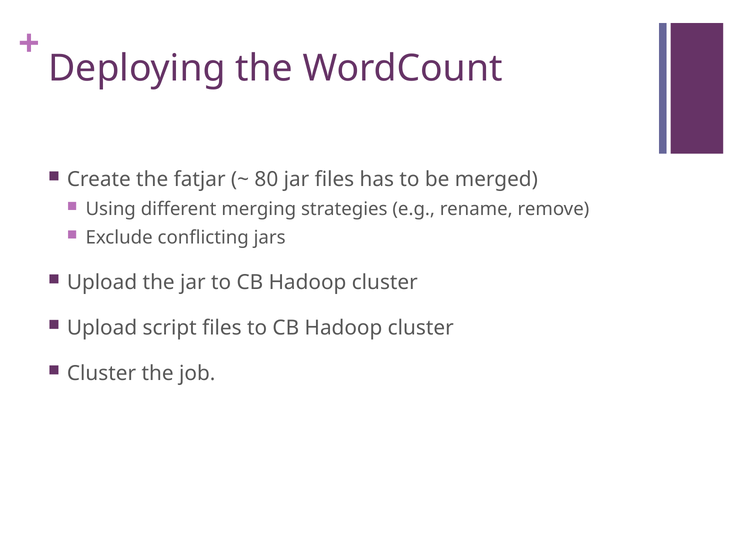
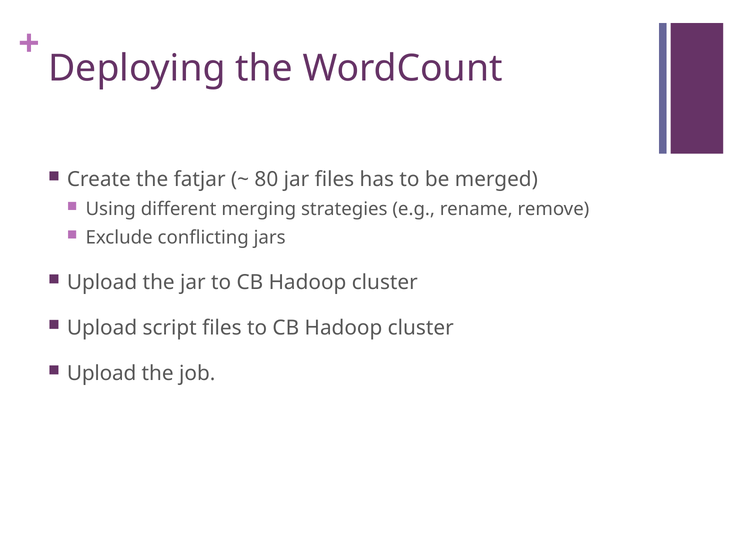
Cluster: Cluster -> Upload (102, 374)
